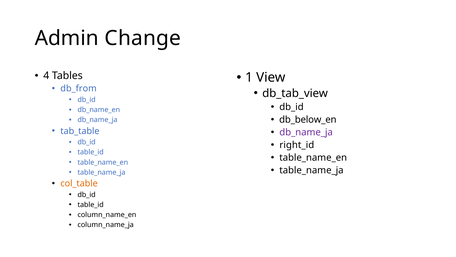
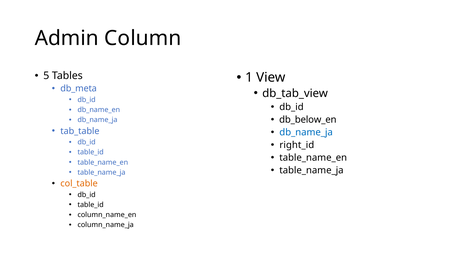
Change: Change -> Column (143, 38)
4: 4 -> 5 (46, 76)
db_from: db_from -> db_meta (79, 88)
db_name_ja colour: purple -> blue (306, 132)
